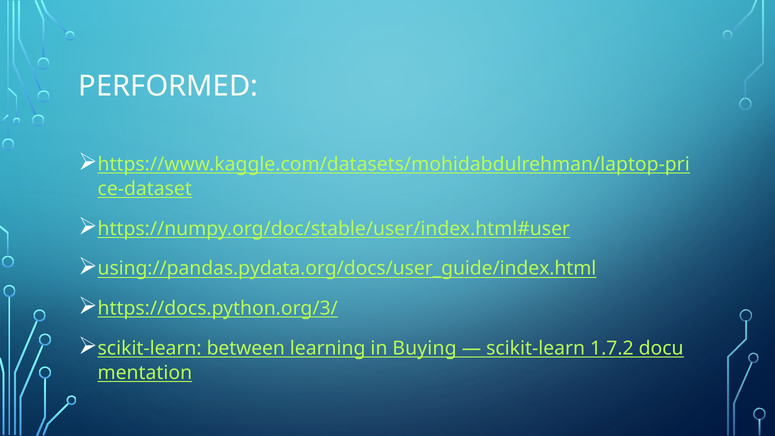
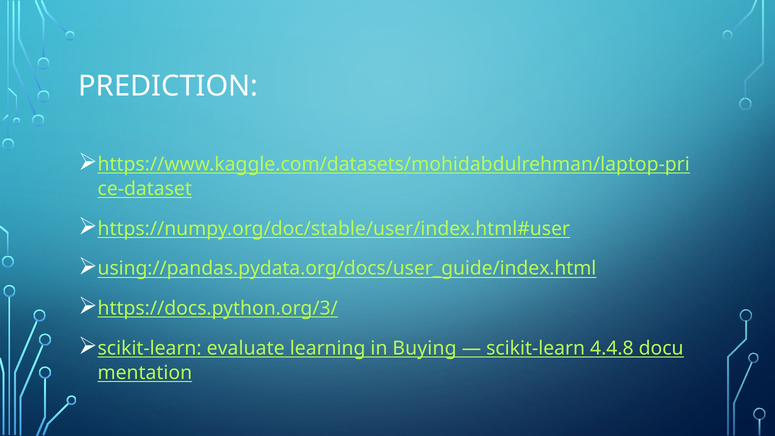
PERFORMED: PERFORMED -> PREDICTION (168, 86)
between: between -> evaluate (246, 348)
1.7.2: 1.7.2 -> 4.4.8 (612, 348)
